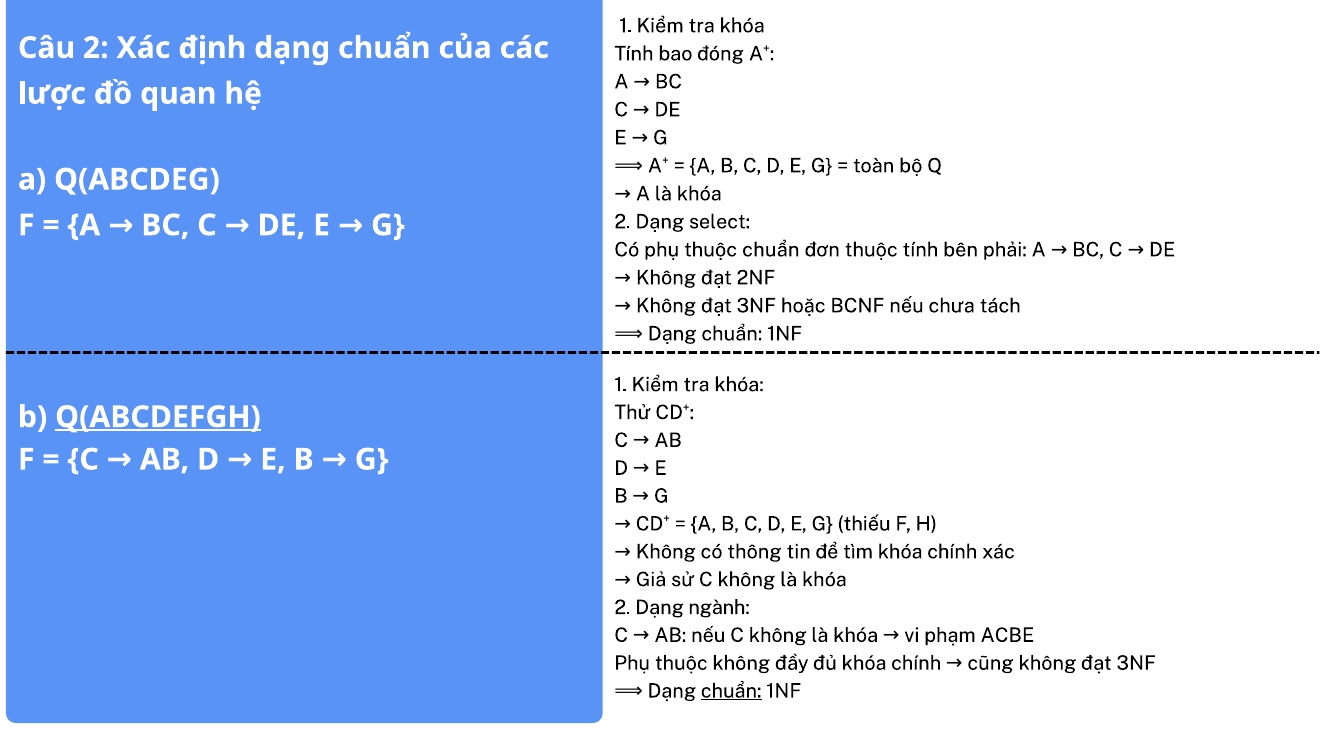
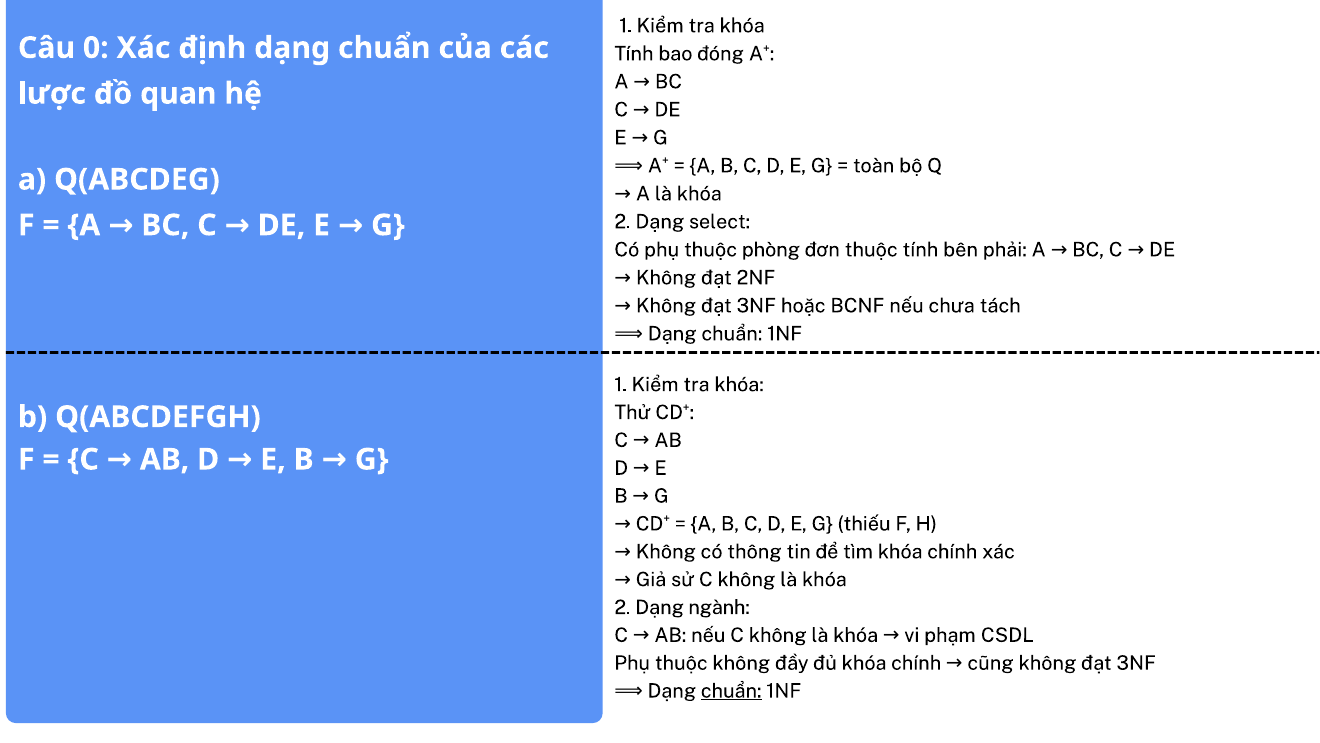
Câu 2: 2 -> 0 (96, 48)
thuộc chuẩn: chuẩn -> phòng (771, 250)
Q(ABCDEFGH underline: present -> none (158, 417)
ACBE: ACBE -> CSDL (1007, 635)
